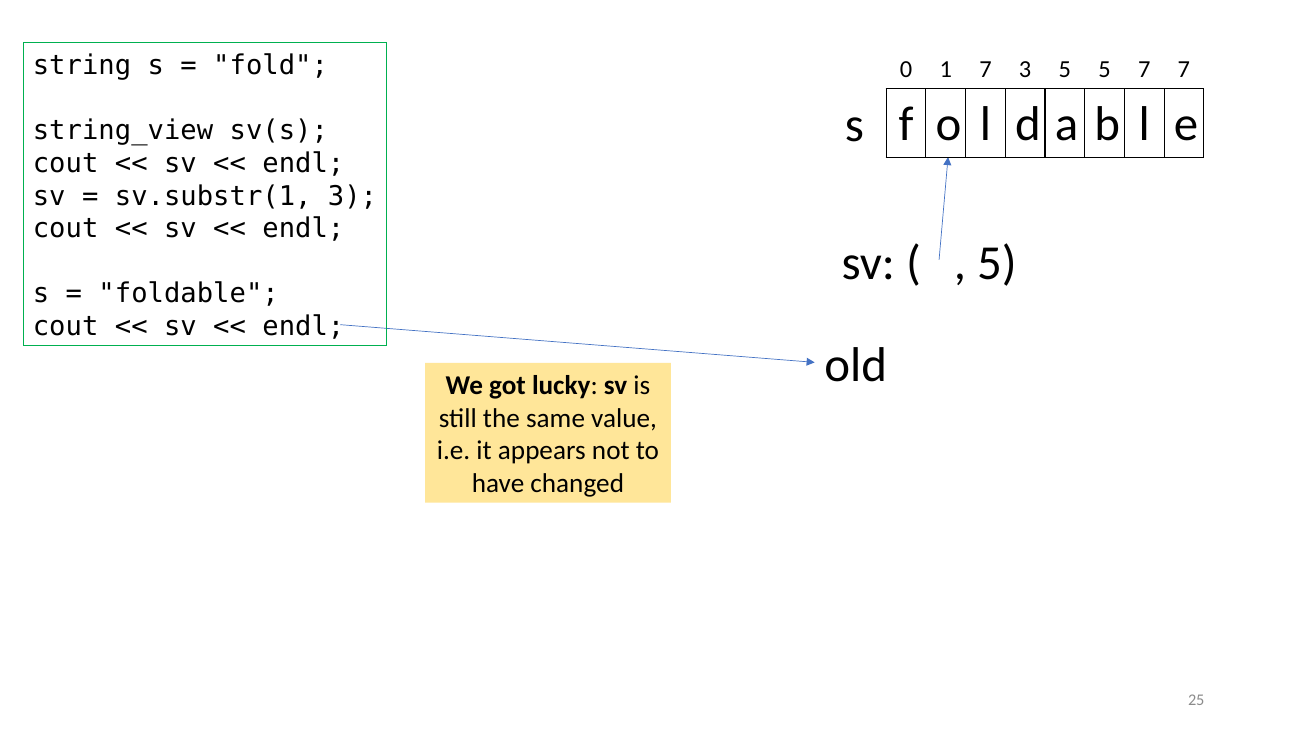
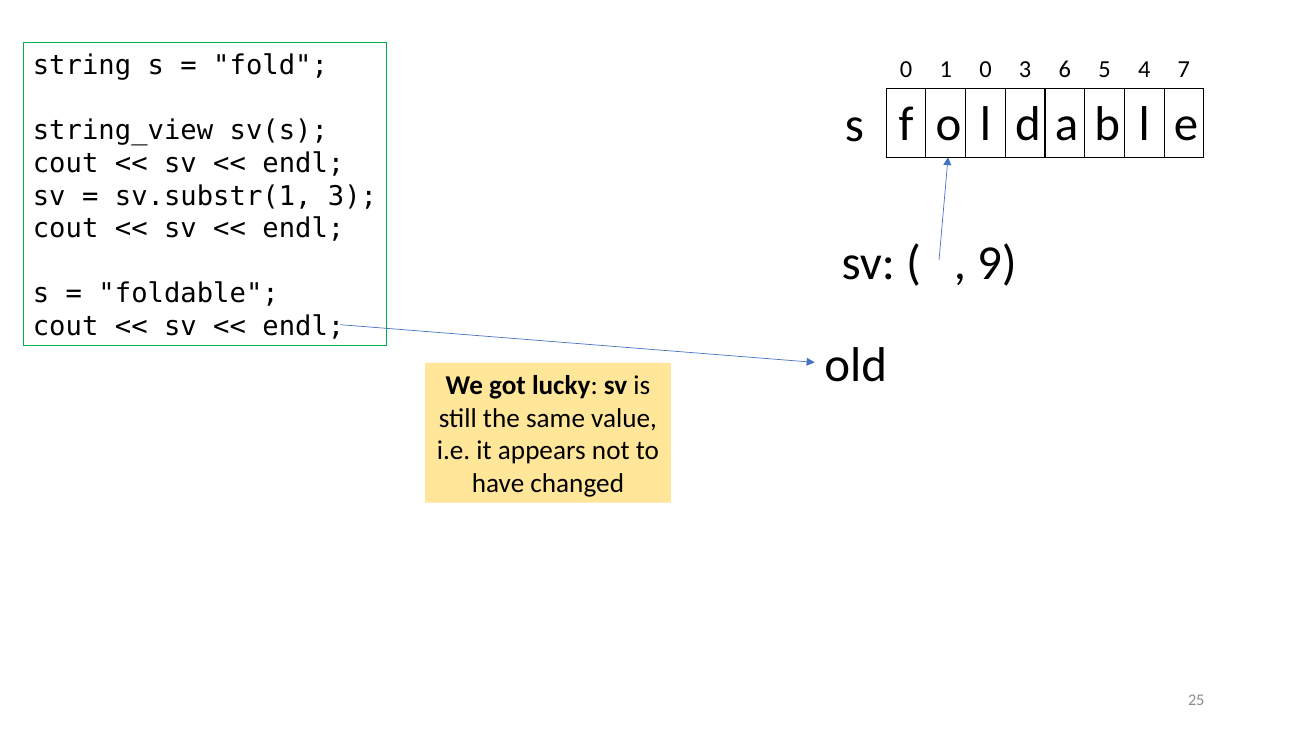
1 7: 7 -> 0 (985, 70)
3 5: 5 -> 6 (1065, 70)
5 7: 7 -> 4 (1144, 70)
5: 5 -> 9 (997, 263)
